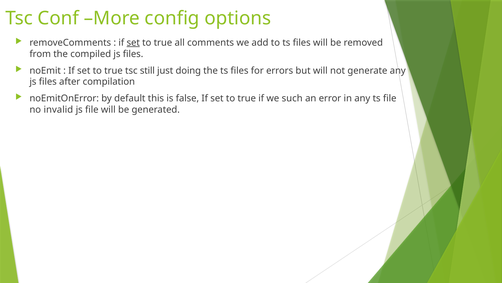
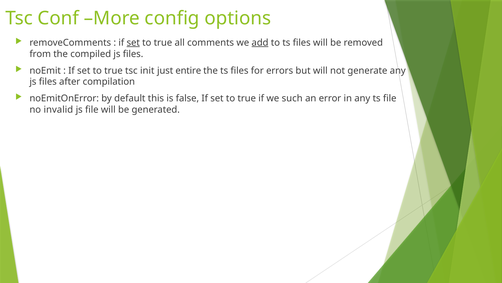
add underline: none -> present (260, 43)
still: still -> init (147, 70)
doing: doing -> entire (188, 70)
